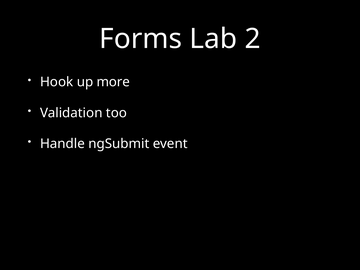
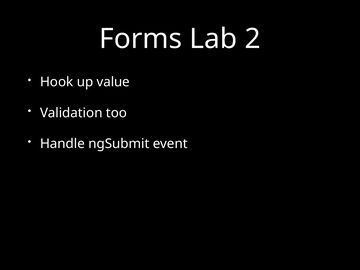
more: more -> value (113, 82)
